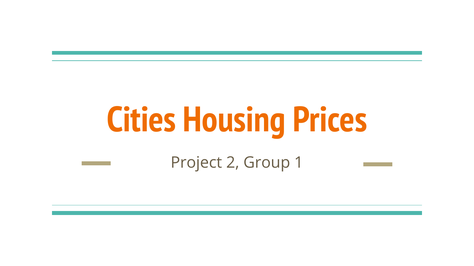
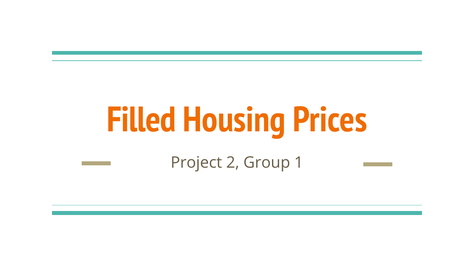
Cities: Cities -> Filled (141, 120)
